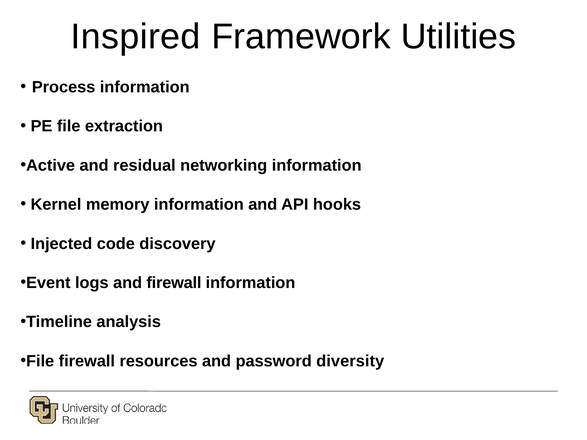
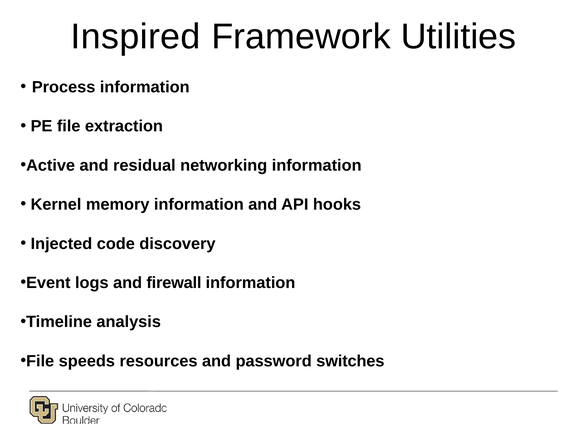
File firewall: firewall -> speeds (87, 361)
diversity: diversity -> switches (350, 361)
